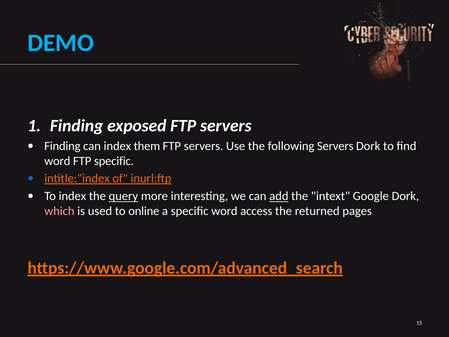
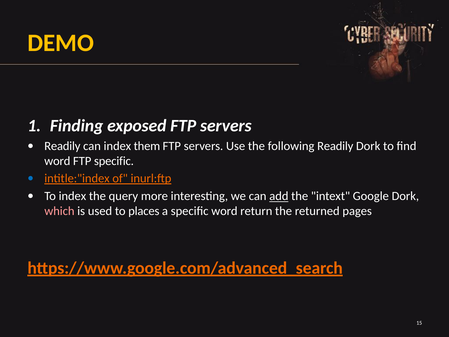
DEMO colour: light blue -> yellow (61, 43)
Finding: Finding -> Readily (62, 146)
following Servers: Servers -> Readily (335, 146)
query underline: present -> none (123, 196)
online: online -> places (144, 211)
access: access -> return (256, 211)
